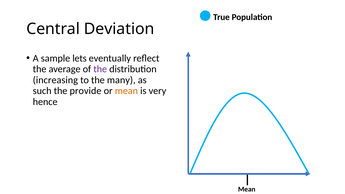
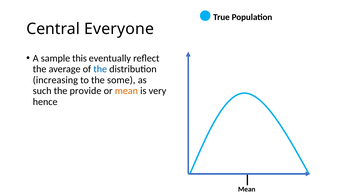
Deviation: Deviation -> Everyone (119, 29)
lets: lets -> this (80, 58)
the colour: purple -> blue (100, 69)
many: many -> some (121, 80)
